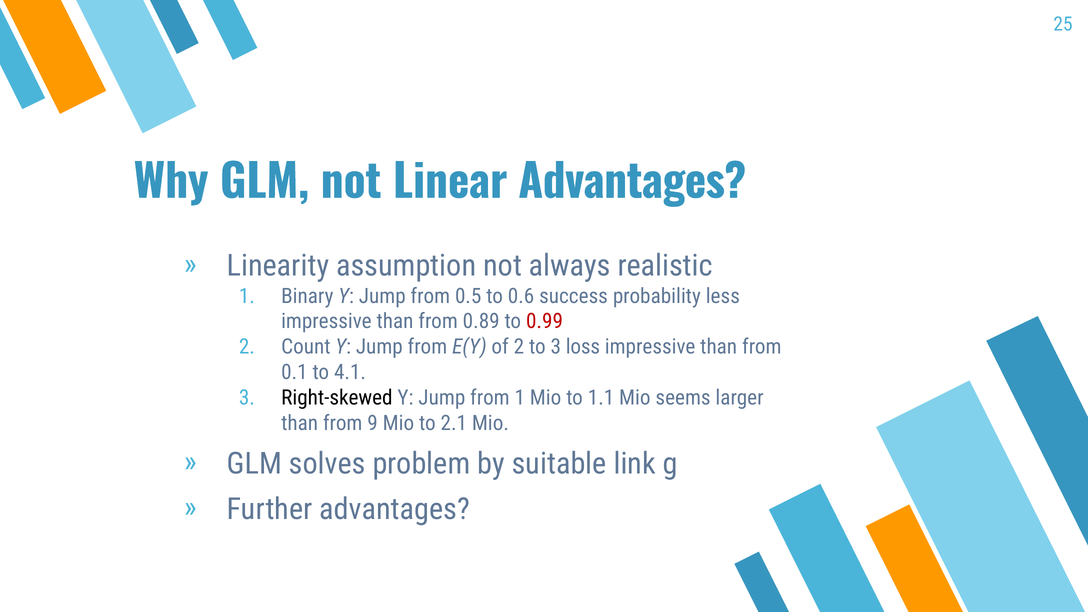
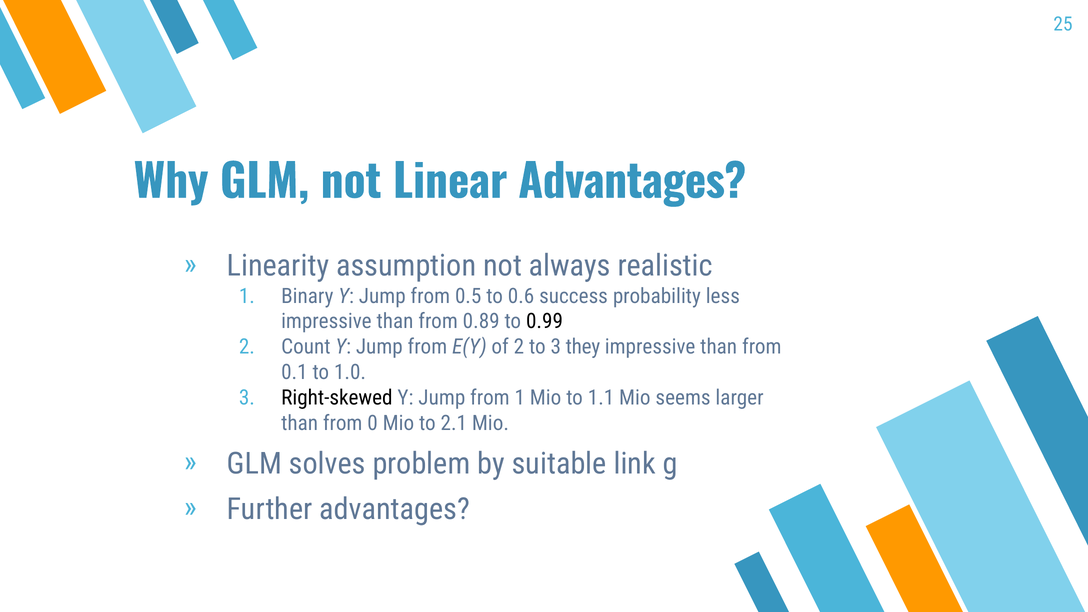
0.99 colour: red -> black (544, 322)
loss: loss -> they (583, 347)
4.1: 4.1 -> 1.0 (350, 372)
9: 9 -> 0 (373, 423)
